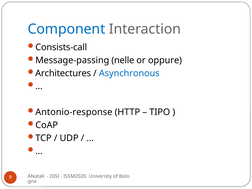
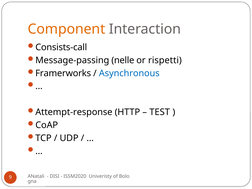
Component colour: blue -> orange (66, 29)
oppure: oppure -> rispetti (165, 60)
Architectures: Architectures -> Framerworks (63, 73)
Antonio-response: Antonio-response -> Attempt-response (74, 112)
TIPO: TIPO -> TEST (160, 112)
